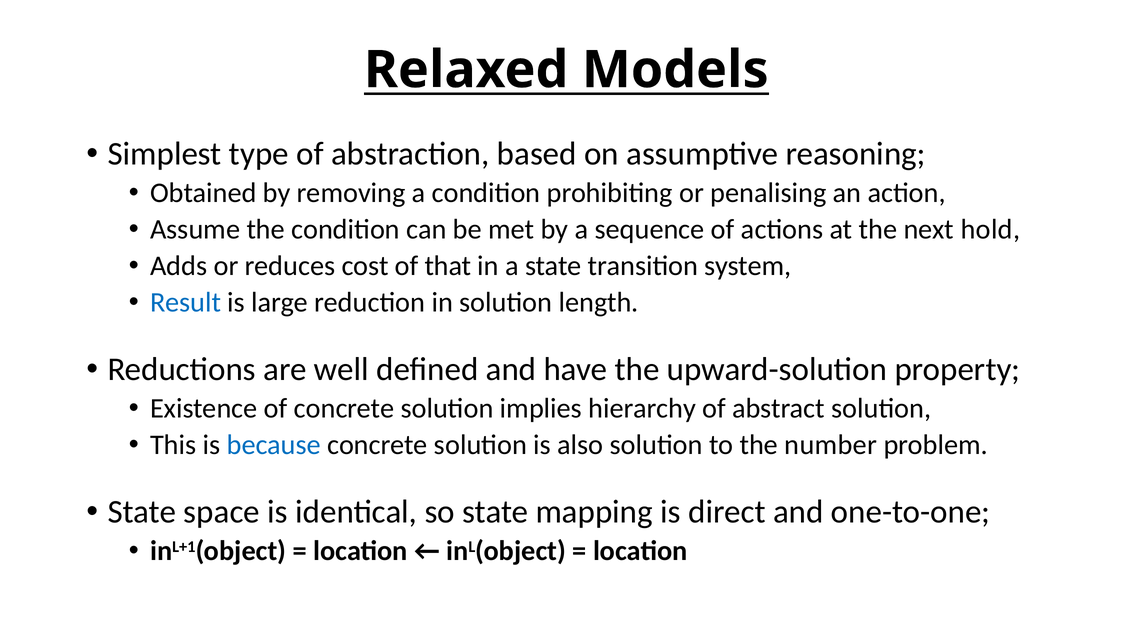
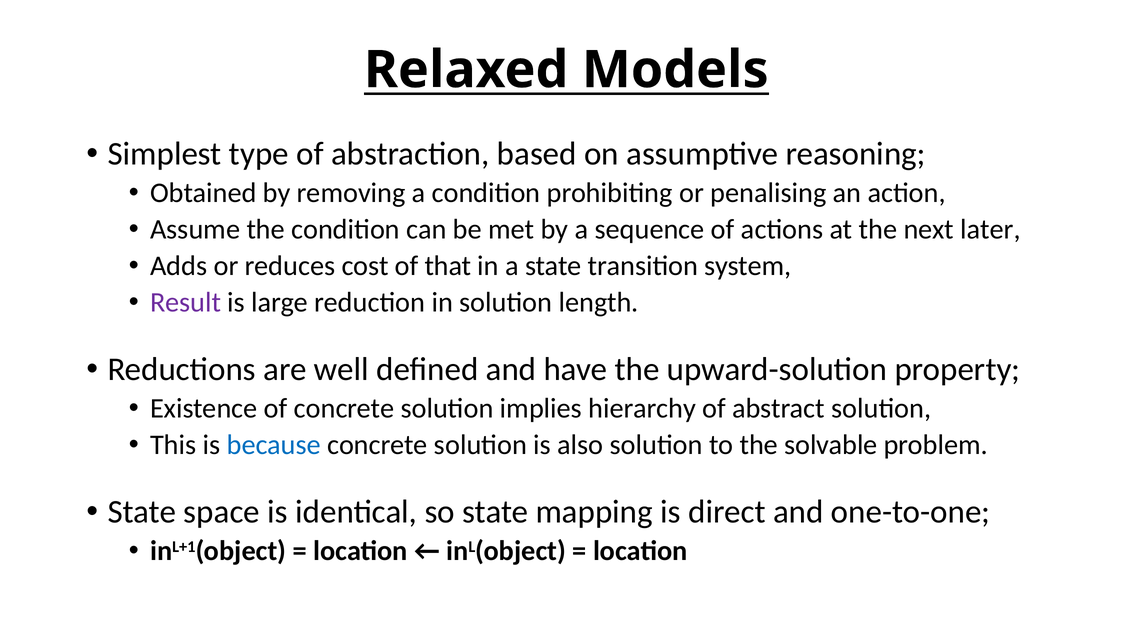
hold: hold -> later (991, 229)
Result colour: blue -> purple (186, 302)
number: number -> solvable (831, 445)
